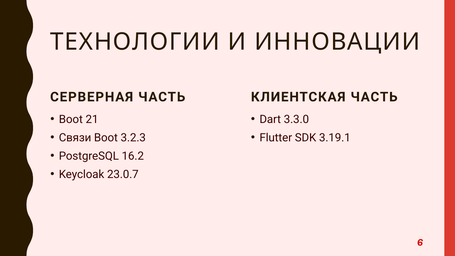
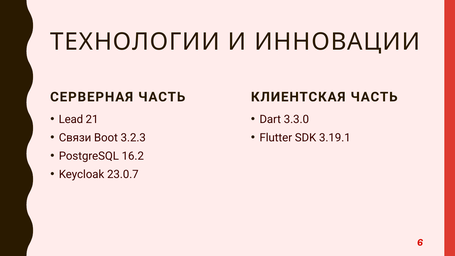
Boot: Boot -> Lead (71, 119)
